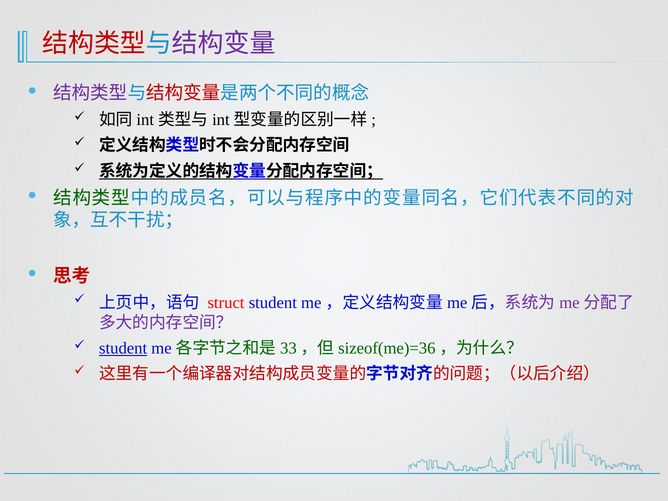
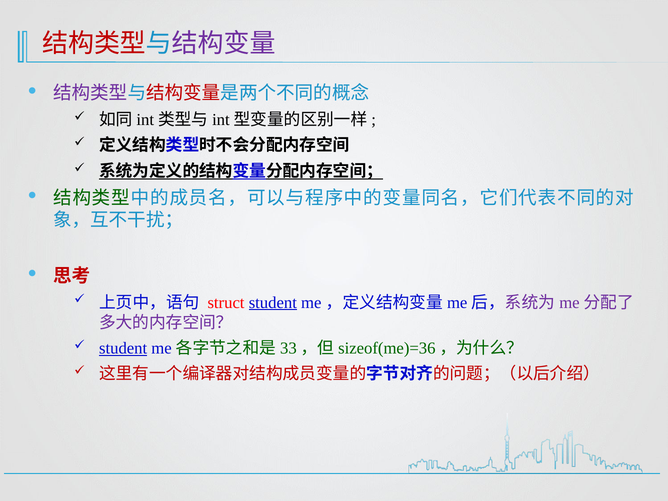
student underline: none -> present (273, 303)
